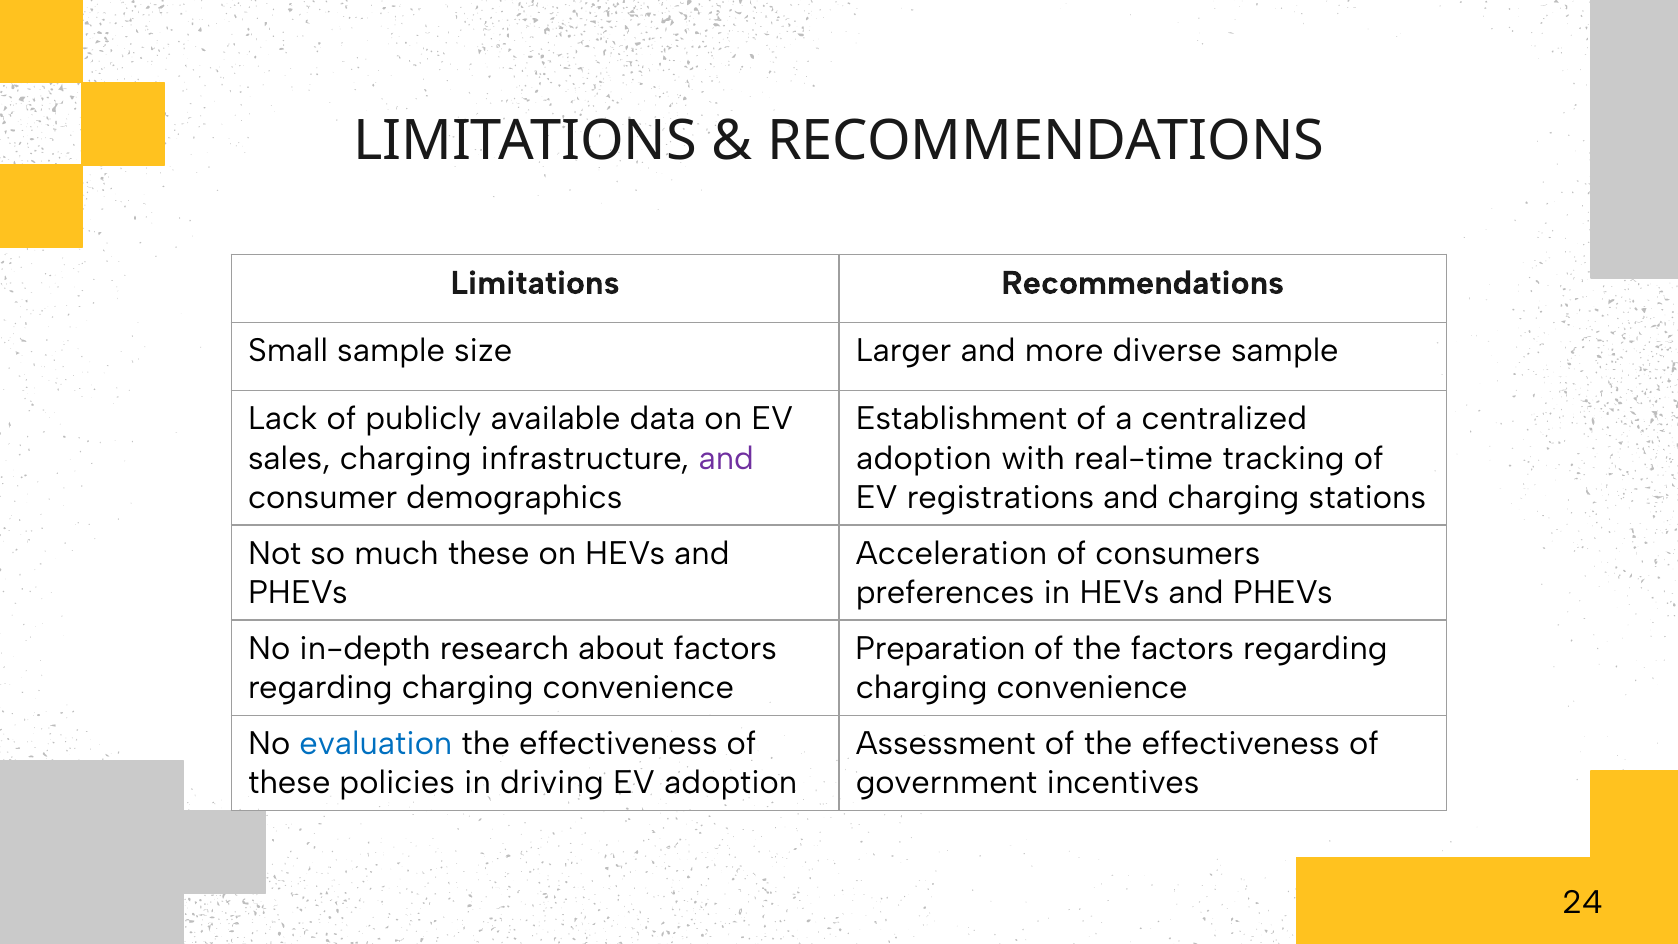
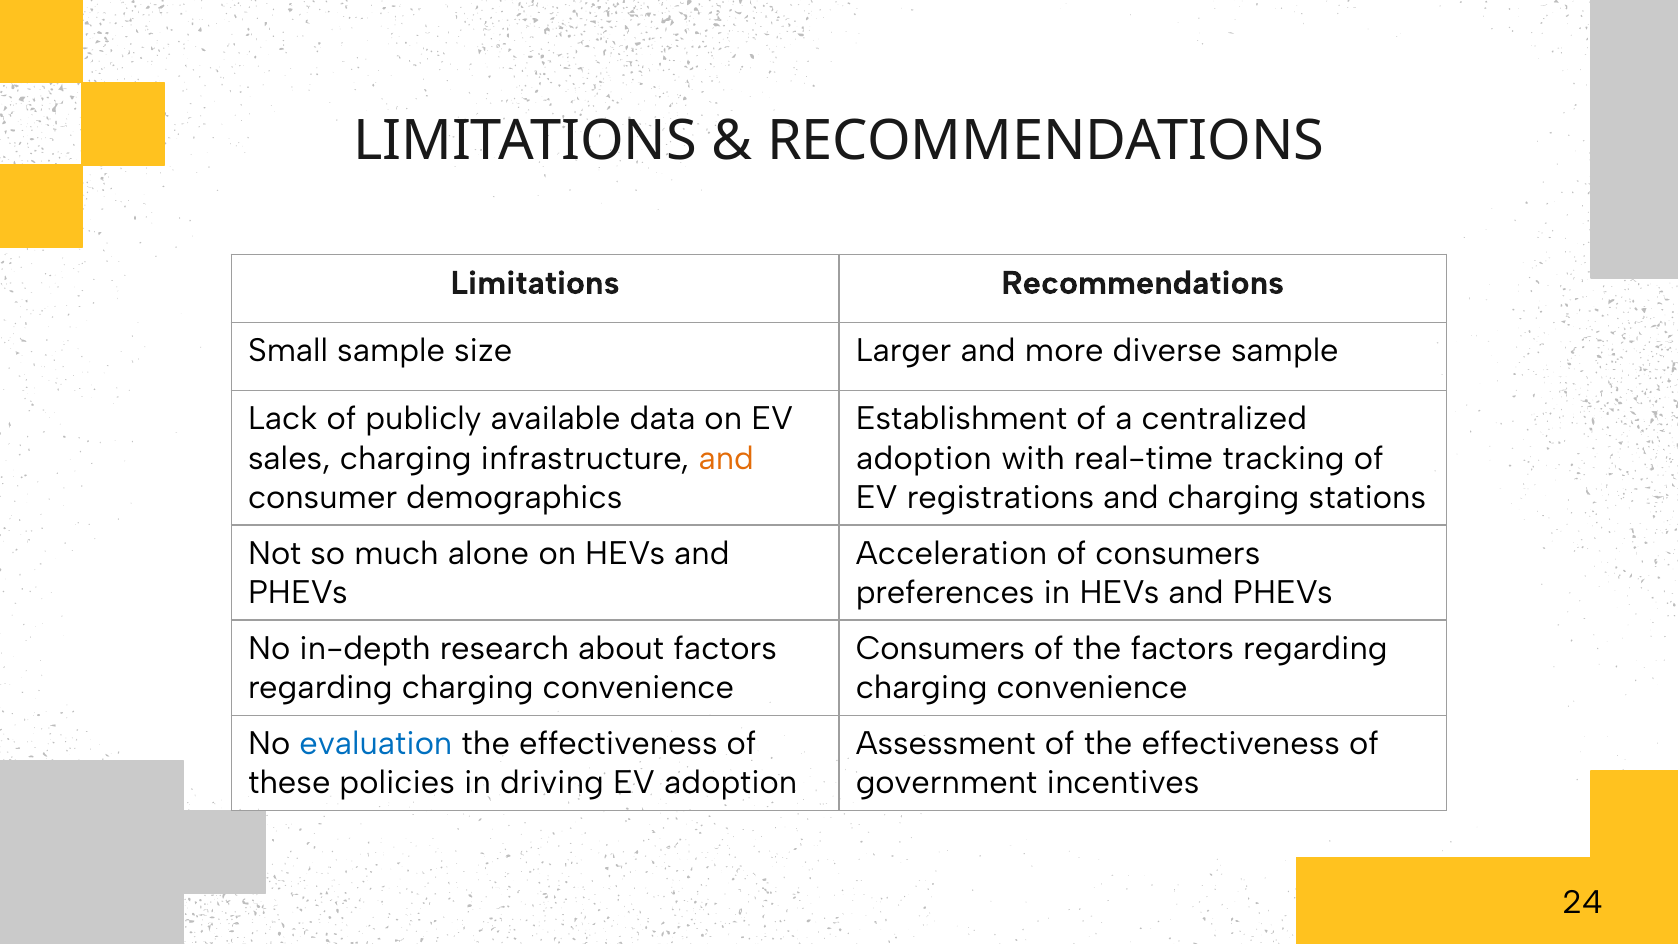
and colour: purple -> orange (726, 458)
much these: these -> alone (488, 553)
Preparation: Preparation -> Consumers (940, 649)
